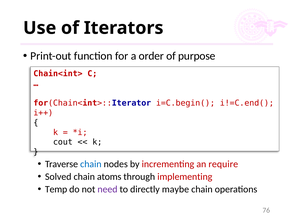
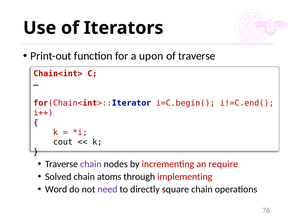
order: order -> upon (151, 56)
of purpose: purpose -> traverse (197, 56)
chain colour: blue -> purple (91, 164)
Temp: Temp -> Word (56, 189)
maybe: maybe -> square (176, 189)
